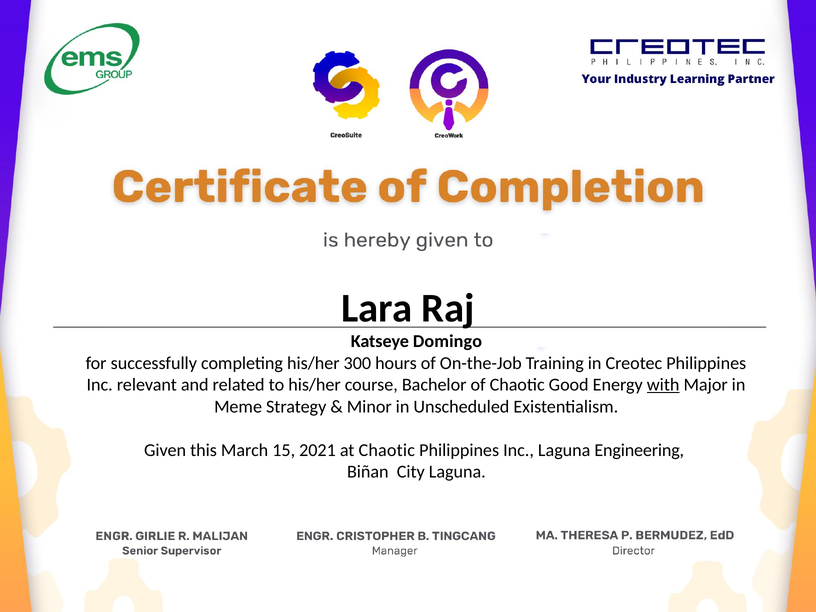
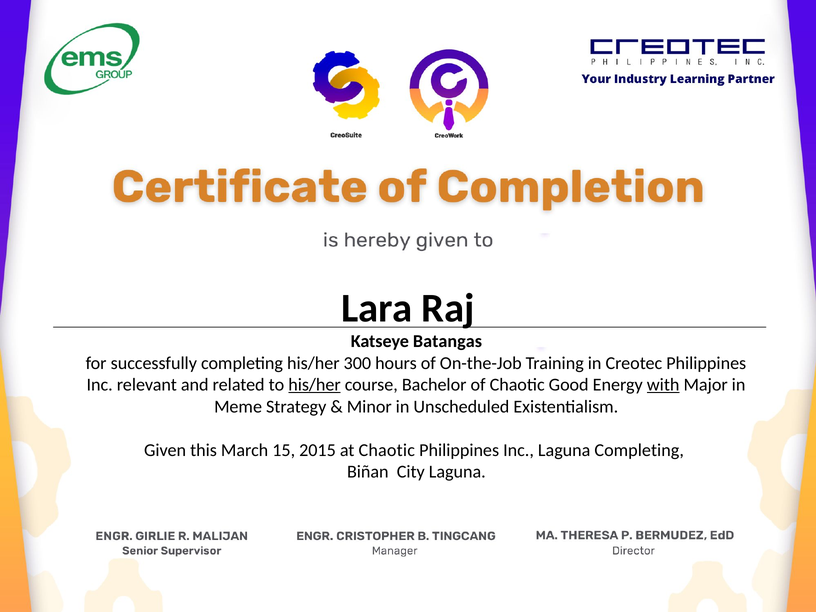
Domingo: Domingo -> Batangas (448, 341)
his/her underline: none -> present (315, 385)
2021: 2021 -> 2015 (317, 450)
Laguna Engineering: Engineering -> Completing (639, 450)
